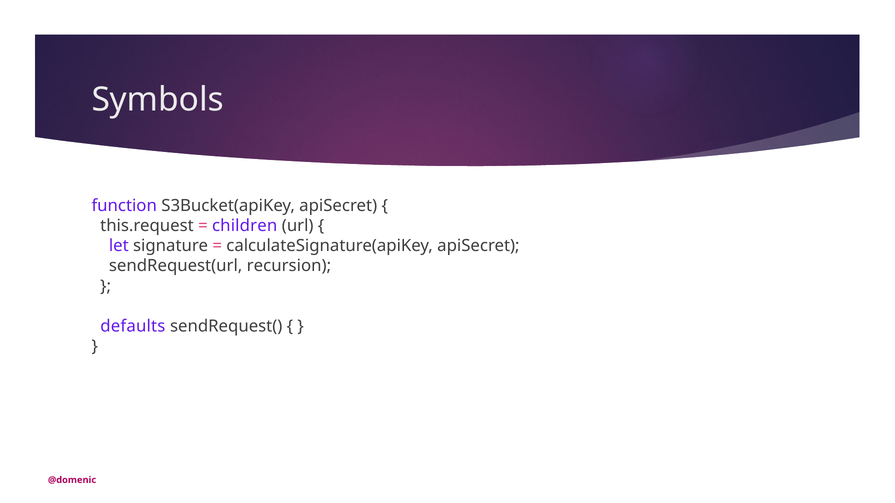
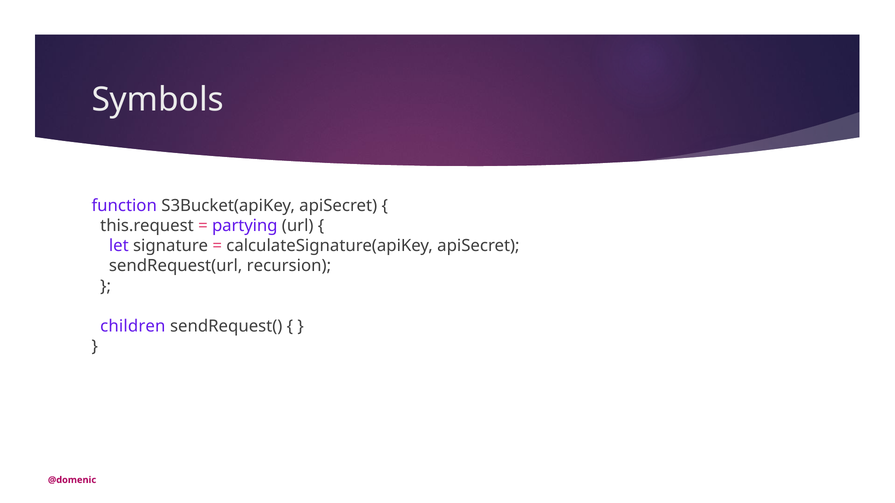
children: children -> partying (245, 226)
defaults: defaults -> children (133, 327)
